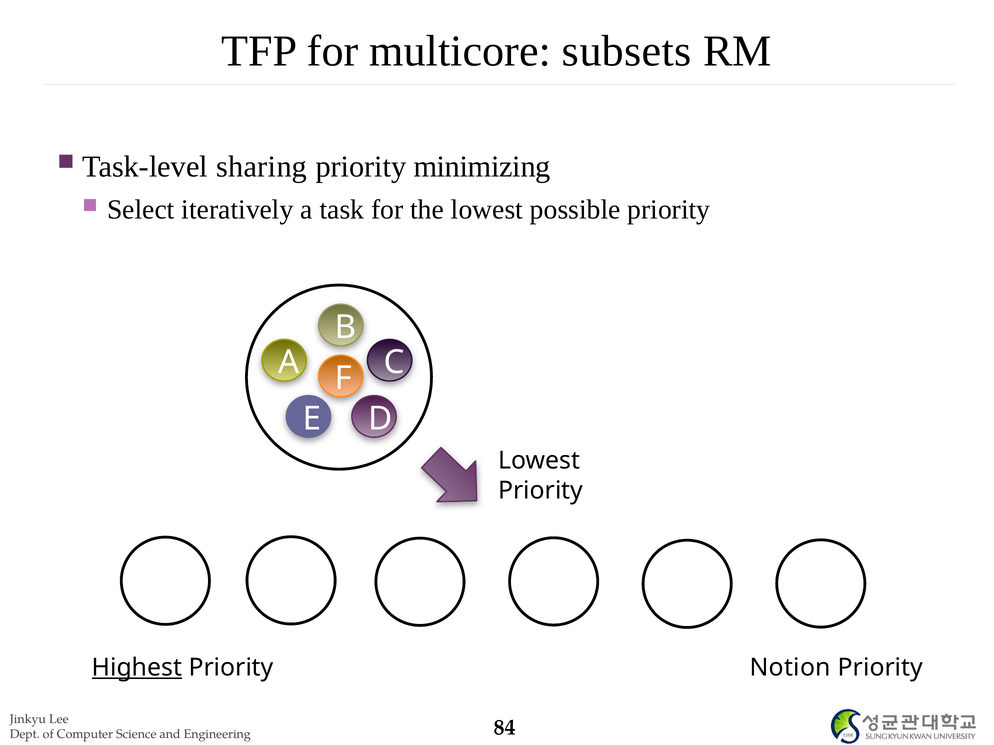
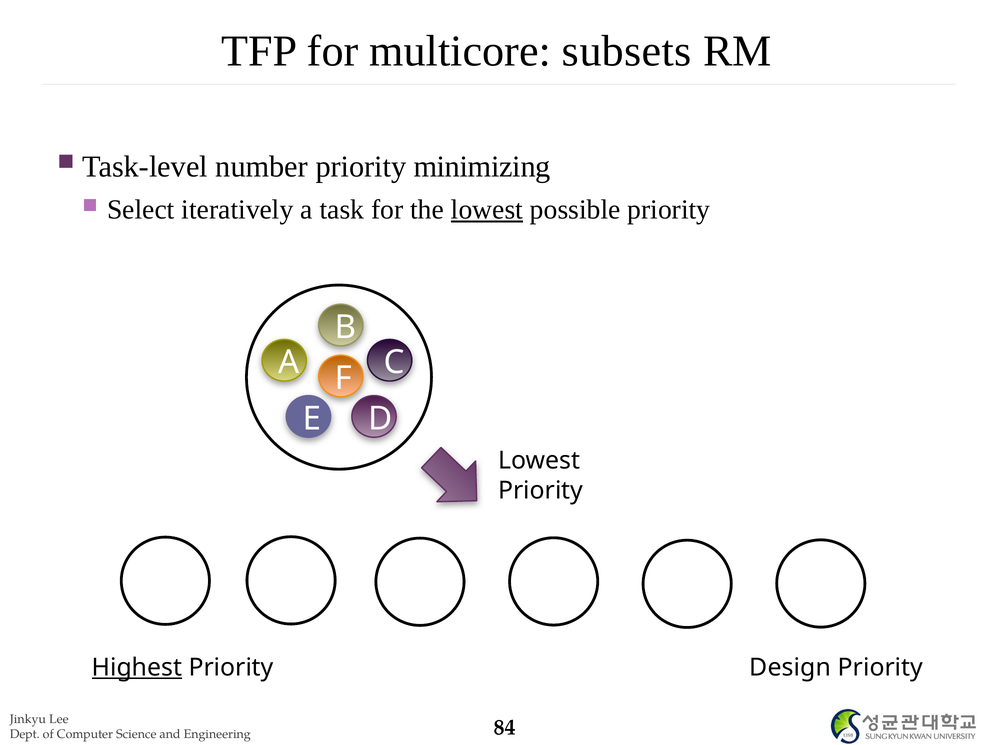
sharing: sharing -> number (262, 167)
lowest underline: none -> present (487, 210)
Notion: Notion -> Design (790, 668)
